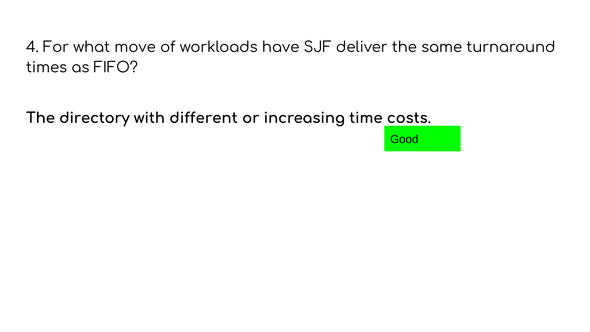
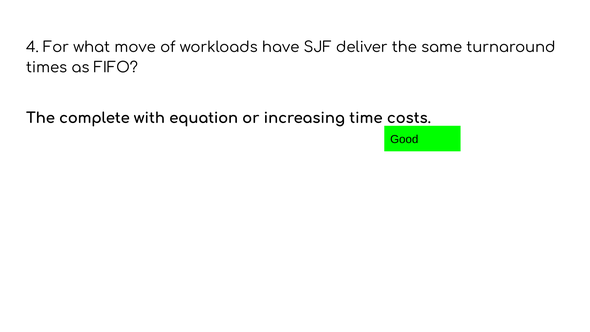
directory: directory -> complete (94, 118)
different: different -> equation (204, 118)
